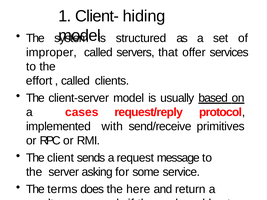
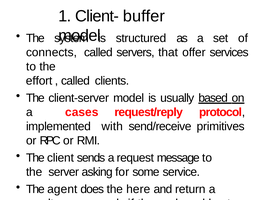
hiding: hiding -> buffer (144, 16)
improper: improper -> connects (51, 52)
terms: terms -> agent (62, 189)
